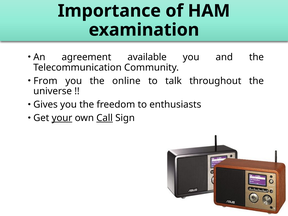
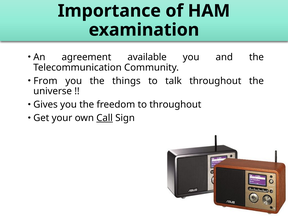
online: online -> things (126, 81)
to enthusiasts: enthusiasts -> throughout (175, 105)
your underline: present -> none (62, 118)
